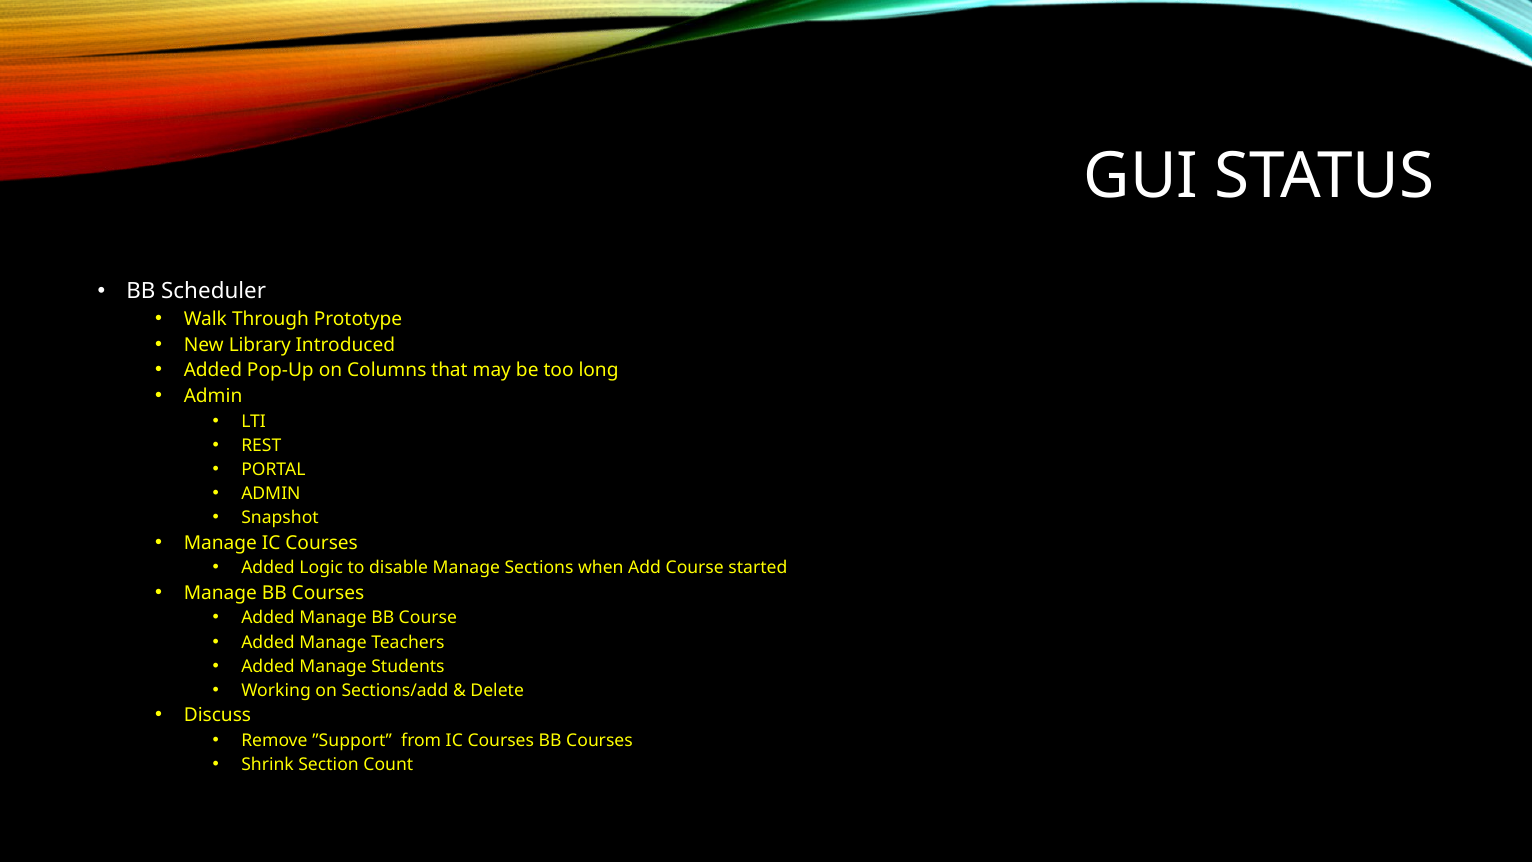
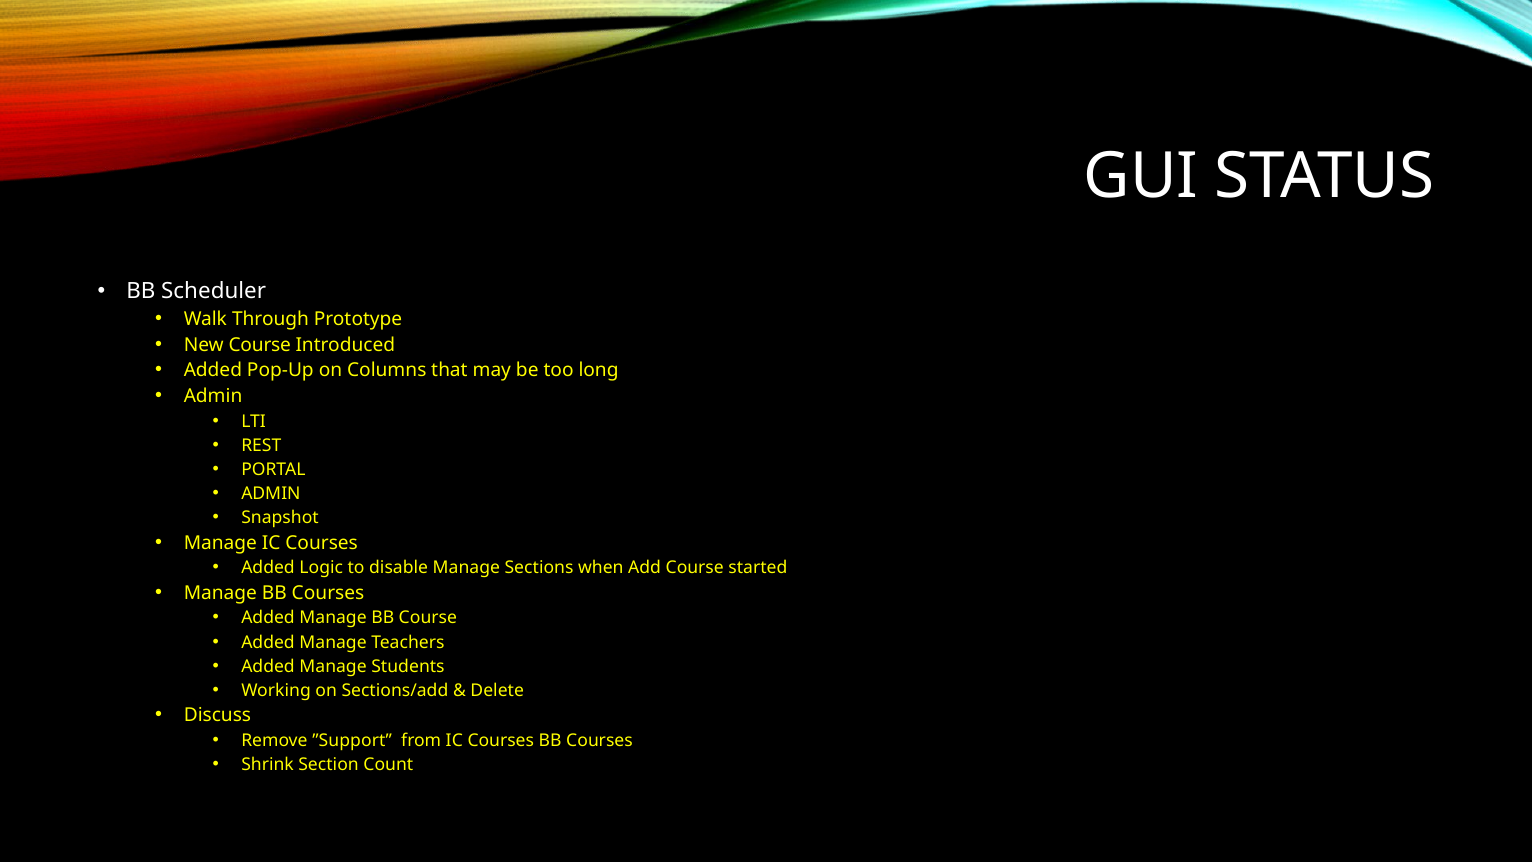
New Library: Library -> Course (260, 345)
